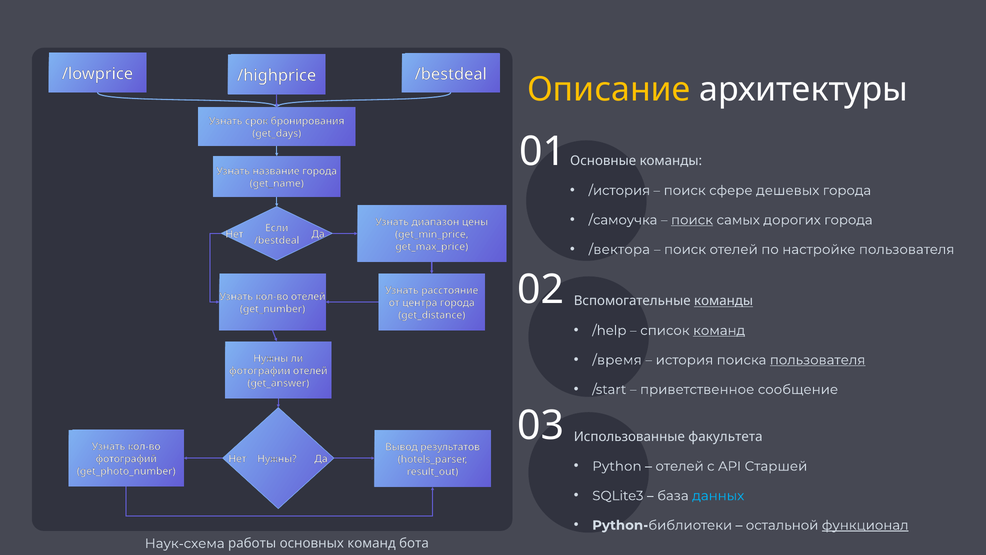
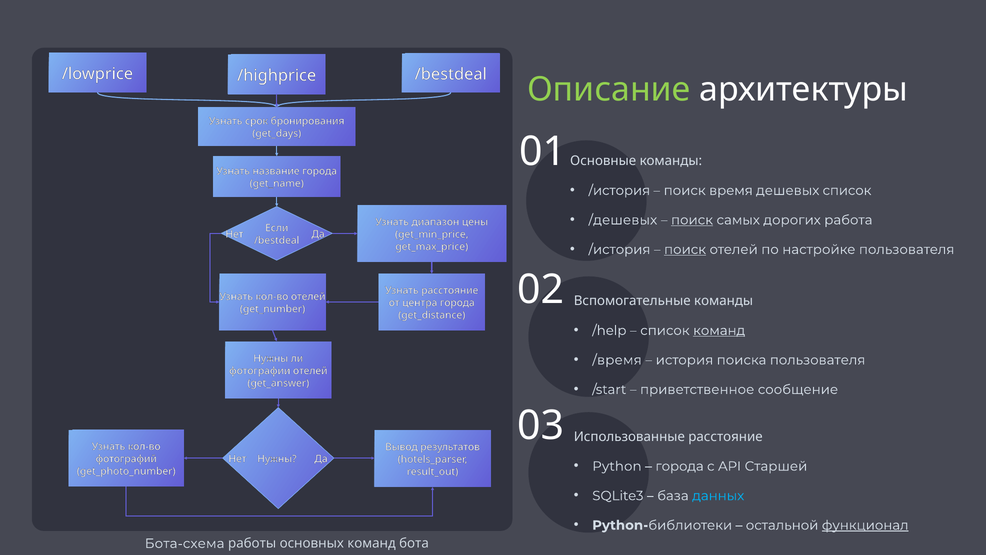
Описание colour: yellow -> light green (609, 89)
сфере: сфере -> время (731, 190)
дешевых города: города -> список (847, 190)
/самоучка: /самоучка -> /дешевых (623, 220)
дорогих города: города -> работа (848, 220)
/вектора: /вектора -> /история (619, 249)
поиск underline: none -> present (685, 249)
команды underline: present -> none (724, 301)
пользователя underline: present -> none (818, 360)
Использованные факультета: факультета -> расстояние (726, 436)
отелей: отелей -> города (680, 466)
Наук-схема: Наук-схема -> Бота-схема (185, 543)
